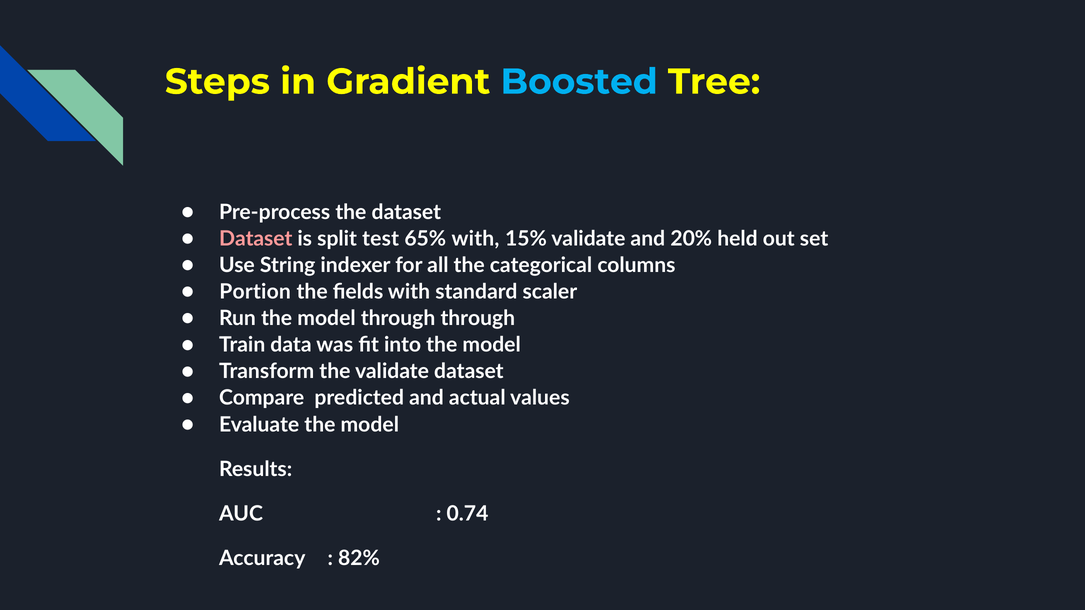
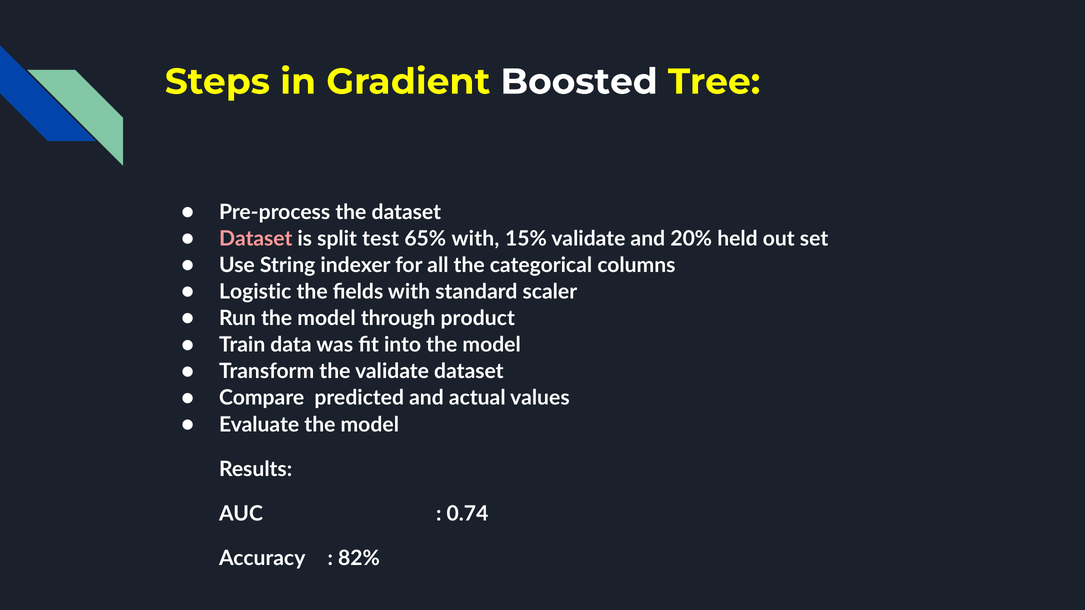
Boosted colour: light blue -> white (579, 82)
Portion: Portion -> Logistic (255, 292)
through through: through -> product (478, 318)
